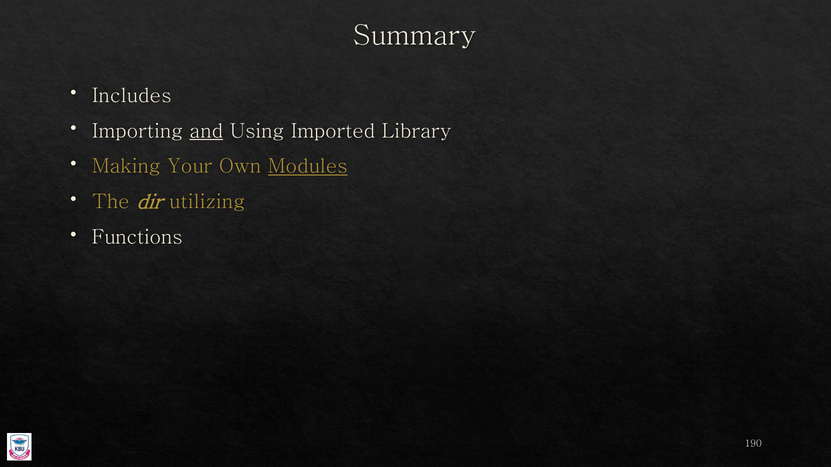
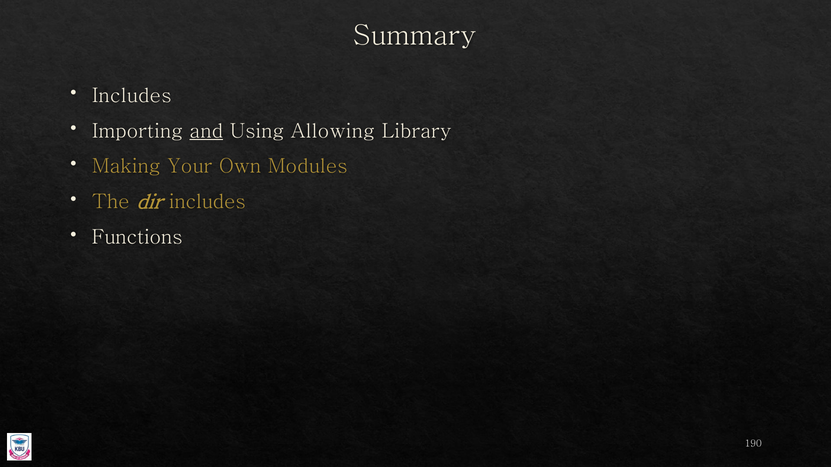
Imported: Imported -> Allowing (333, 131)
Modules underline: present -> none (308, 167)
dir utilizing: utilizing -> includes (207, 202)
